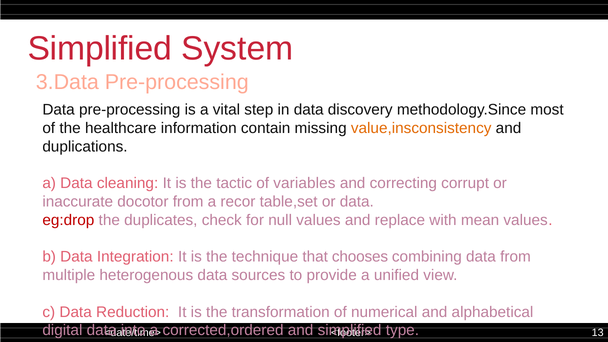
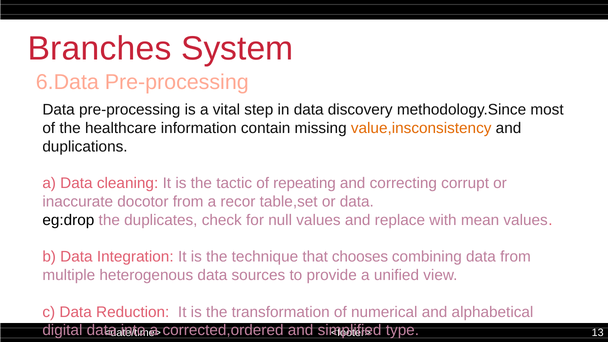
Simplified: Simplified -> Branches (100, 49)
3.Data: 3.Data -> 6.Data (67, 82)
variables: variables -> repeating (305, 183)
eg:drop colour: red -> black (68, 220)
